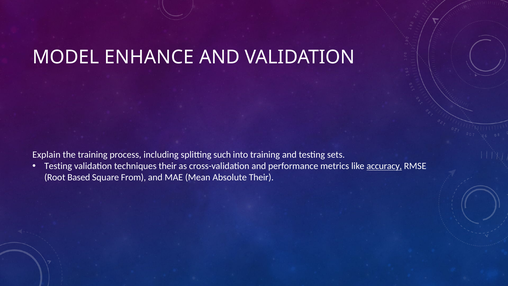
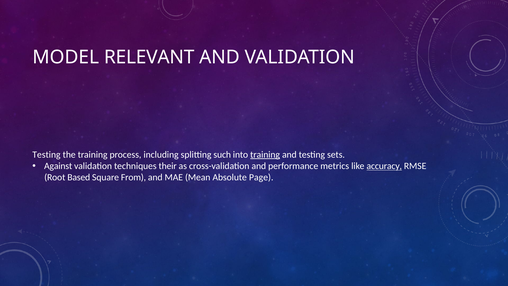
ENHANCE: ENHANCE -> RELEVANT (149, 57)
Explain: Explain -> Testing (46, 154)
training underline: none -> present (265, 154)
Testing: Testing -> Against (58, 166)
Absolute Their: Their -> Page (261, 177)
